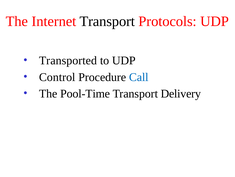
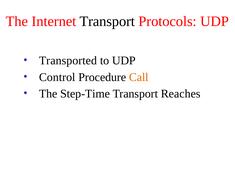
Call colour: blue -> orange (139, 77)
Pool-Time: Pool-Time -> Step-Time (85, 93)
Delivery: Delivery -> Reaches (181, 93)
